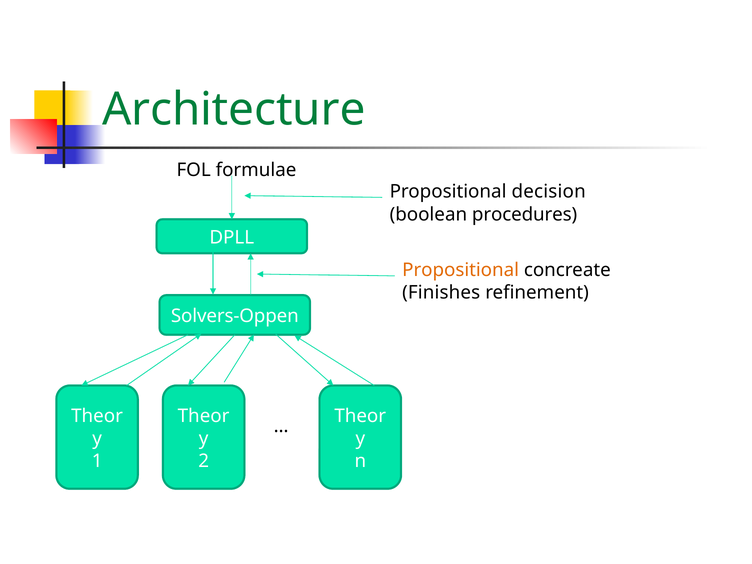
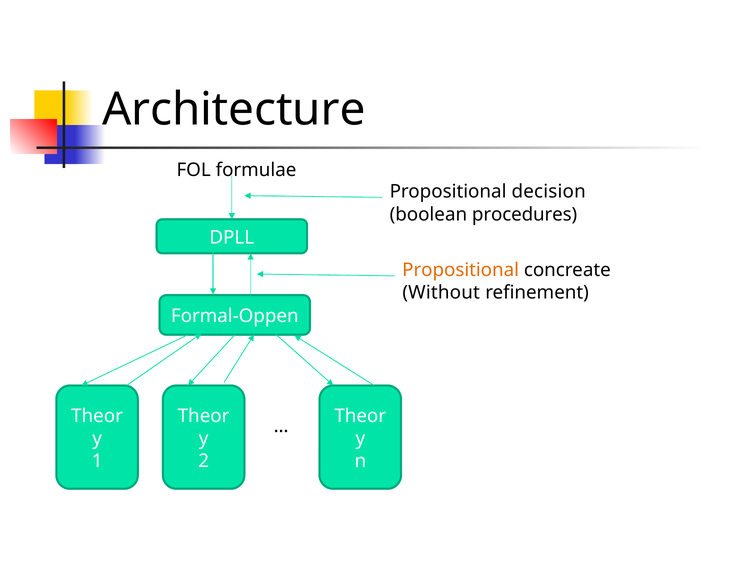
Architecture colour: green -> black (234, 110)
Finishes: Finishes -> Without (441, 293)
Solvers-Oppen: Solvers-Oppen -> Formal-Oppen (235, 316)
